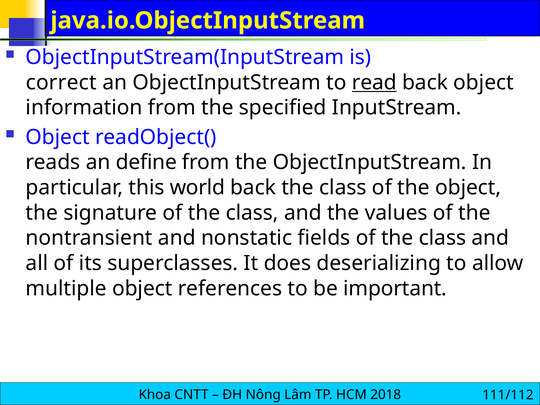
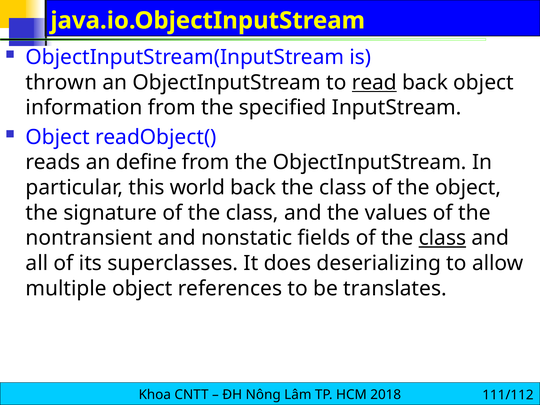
correct: correct -> thrown (61, 82)
class underline: none -> present (442, 238)
important: important -> translates (395, 288)
